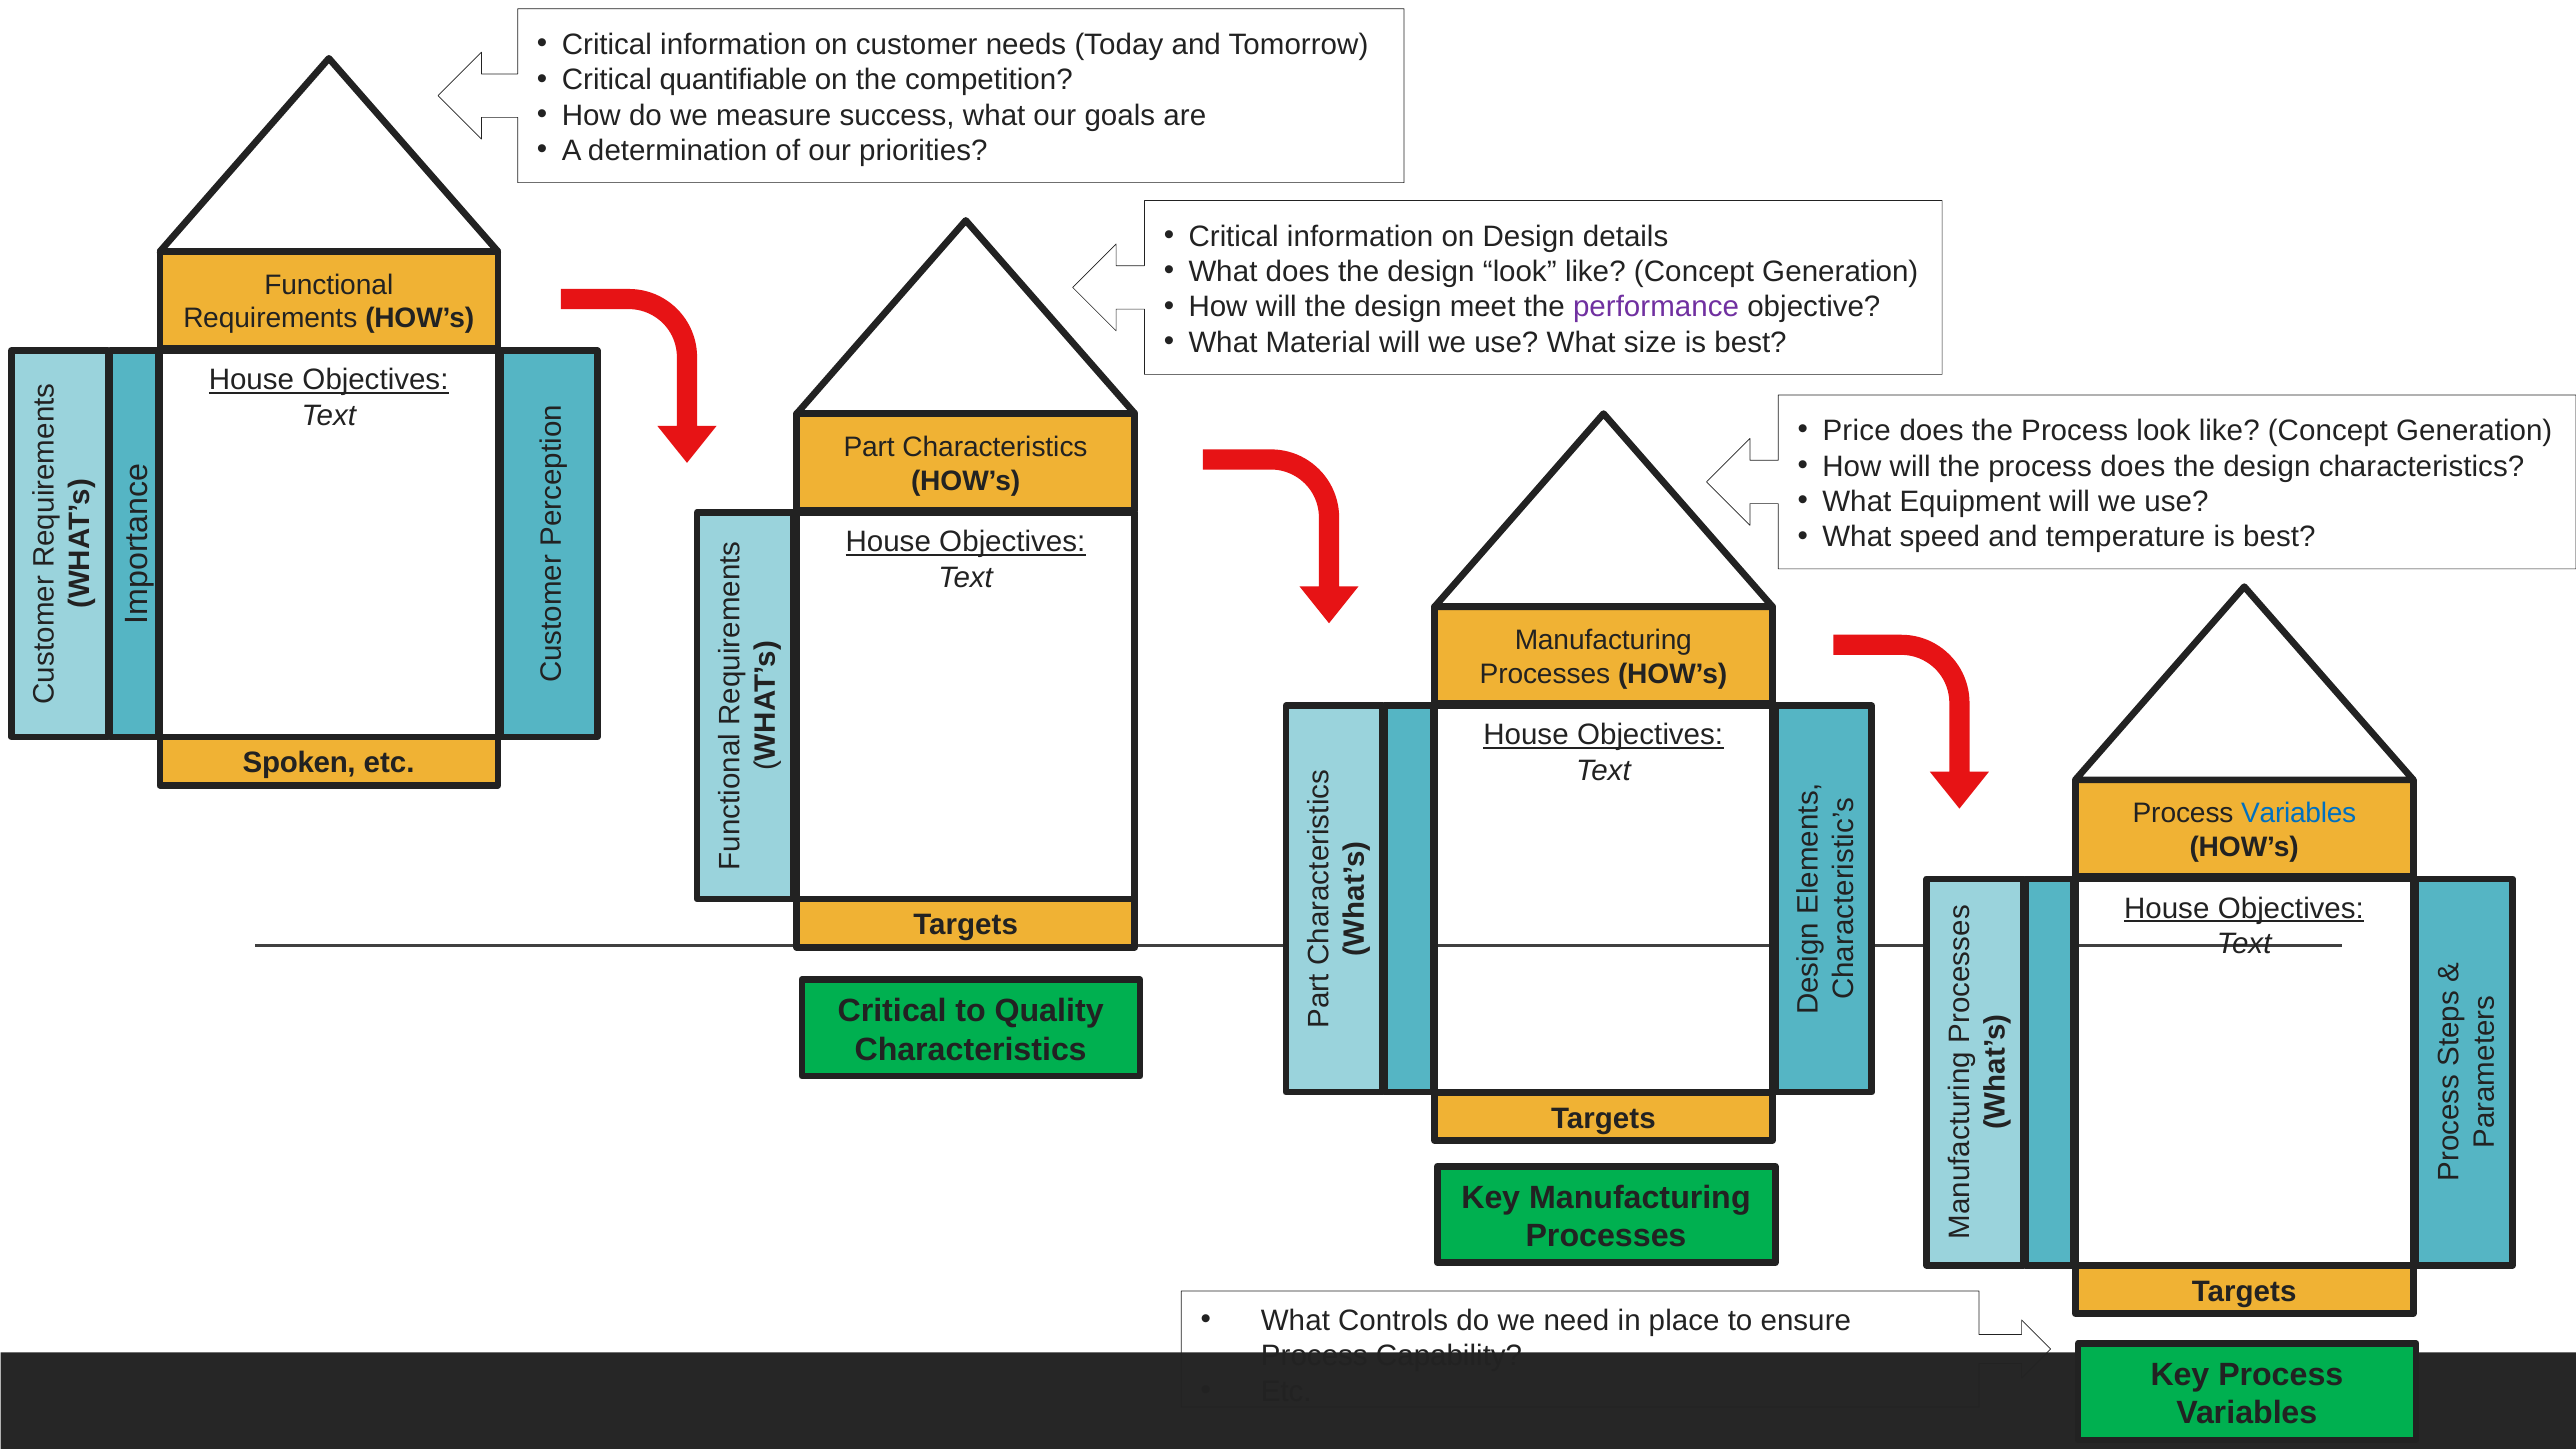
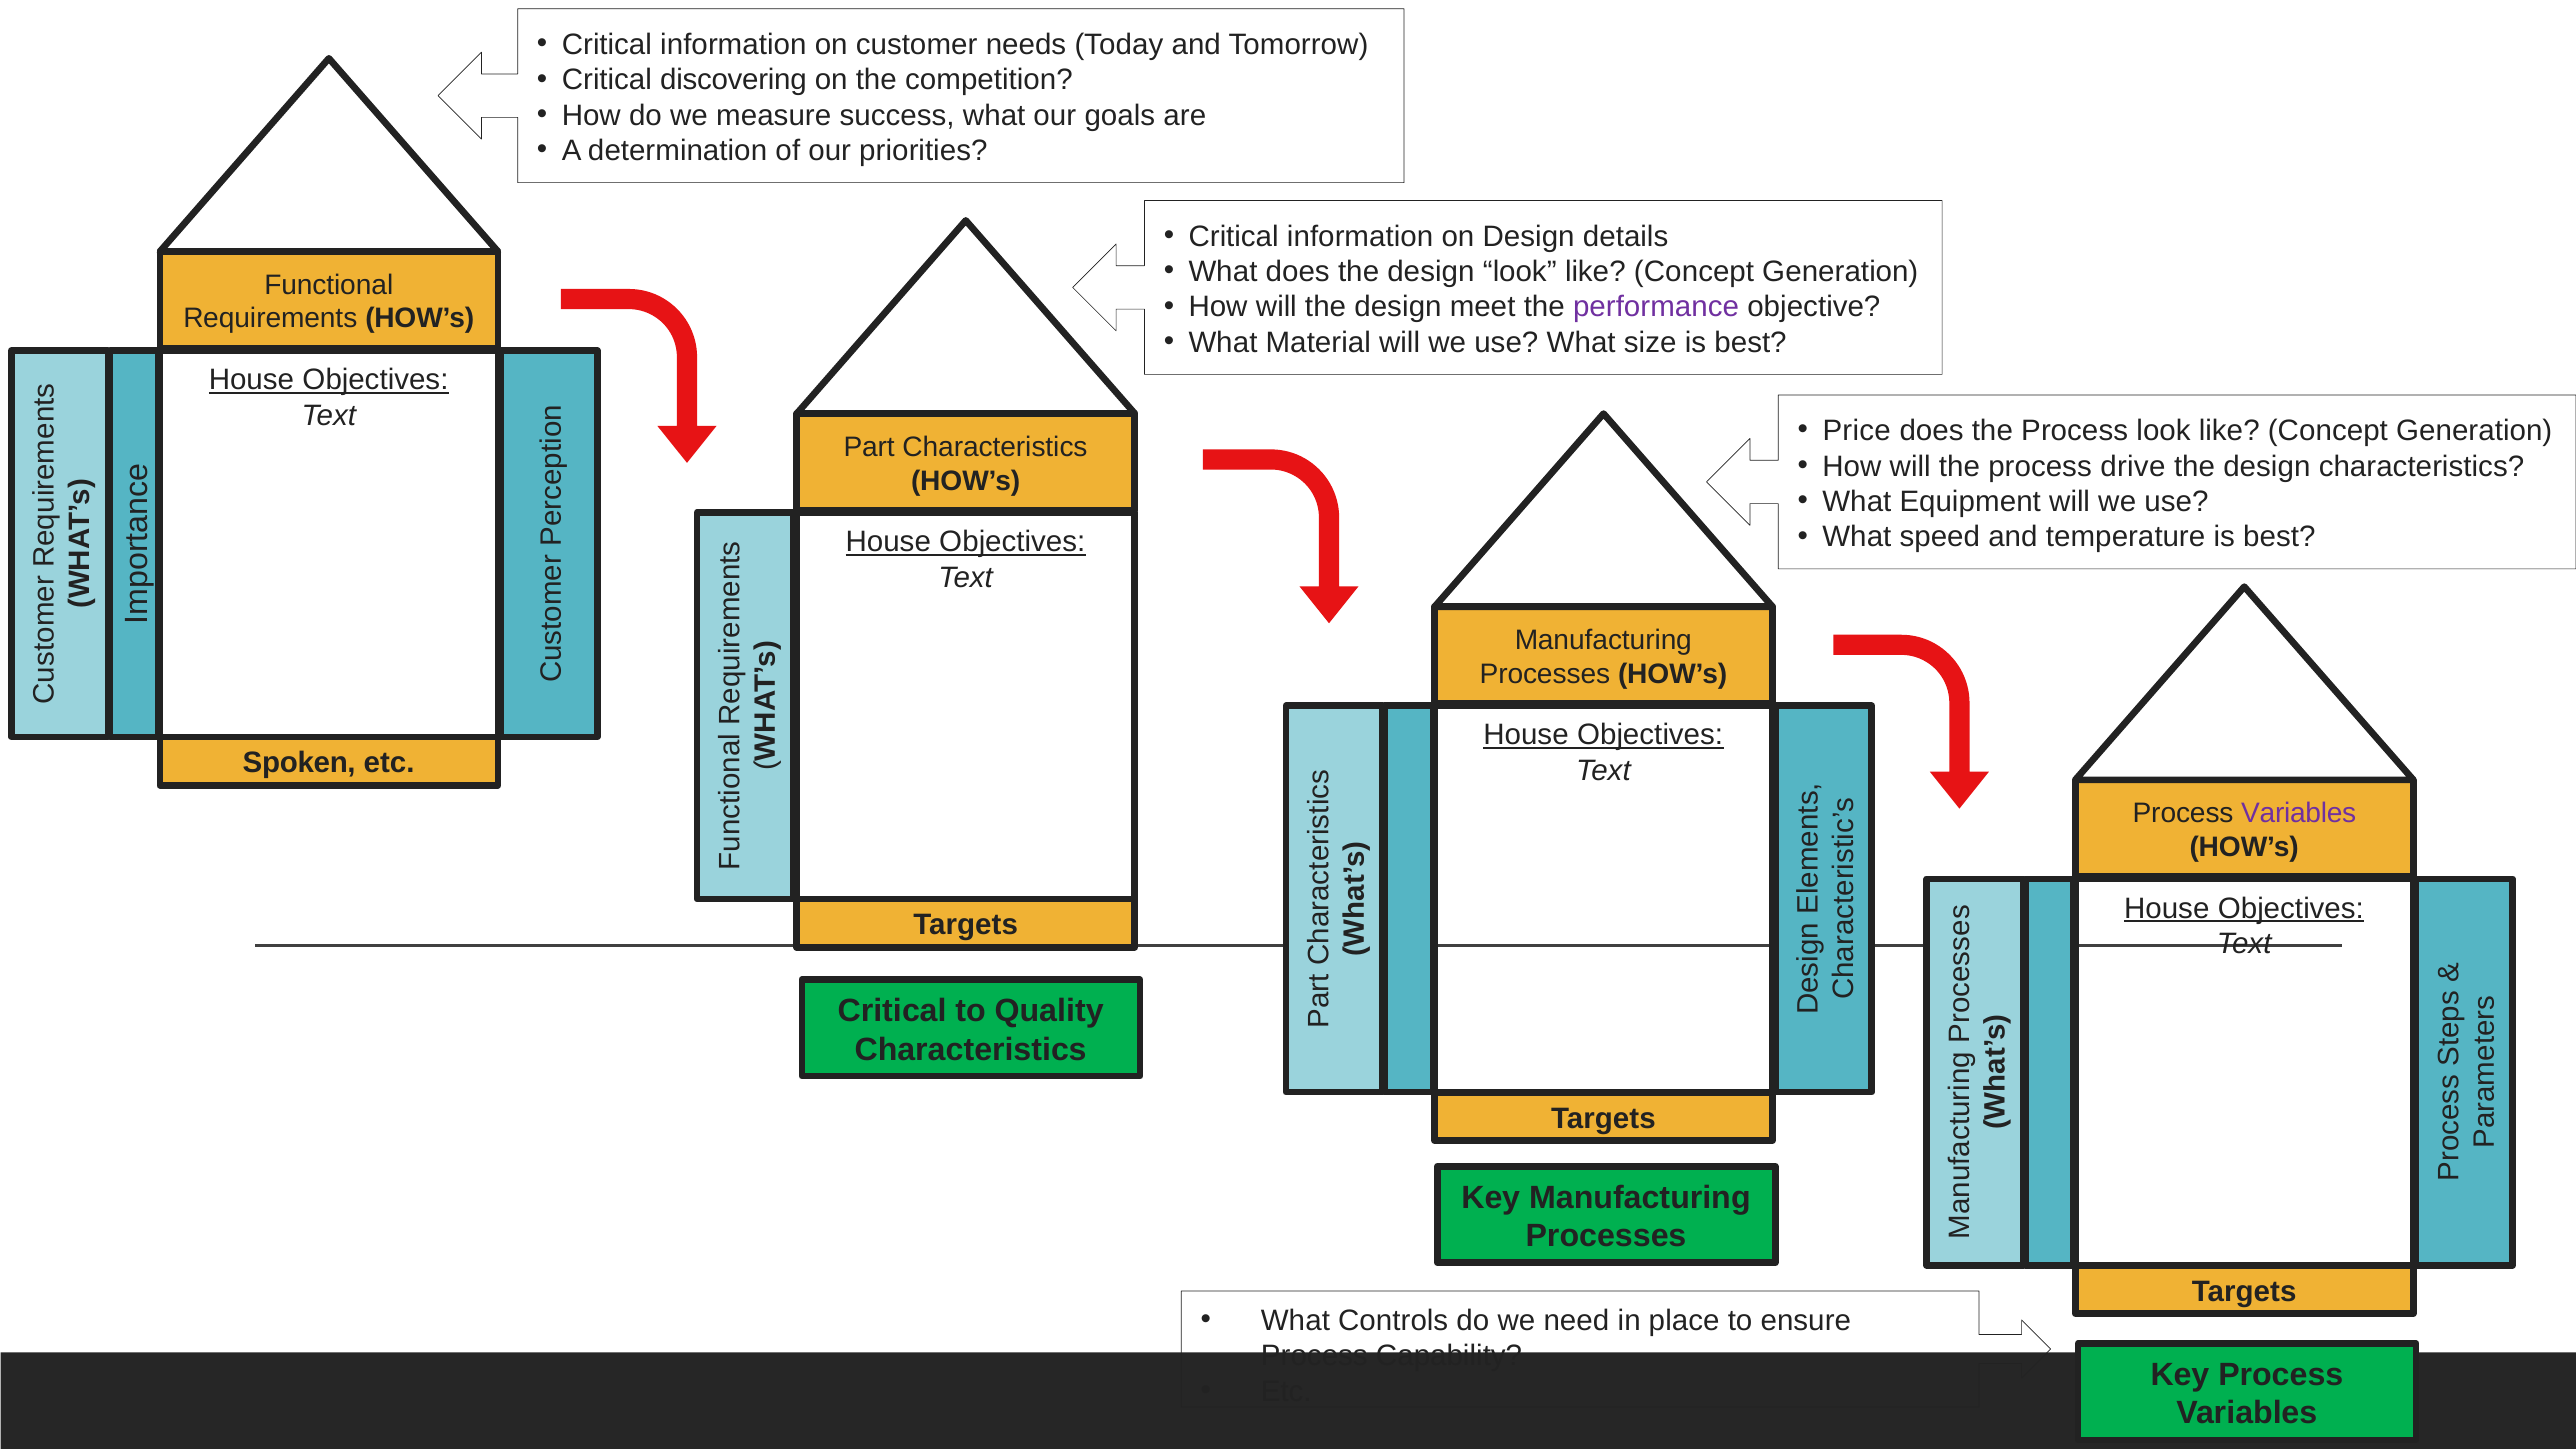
quantifiable: quantifiable -> discovering (733, 80)
process does: does -> drive (2133, 466)
Variables colour: blue -> purple (2299, 813)
